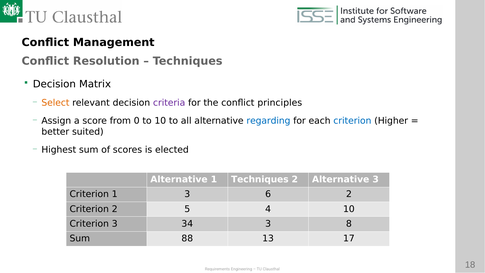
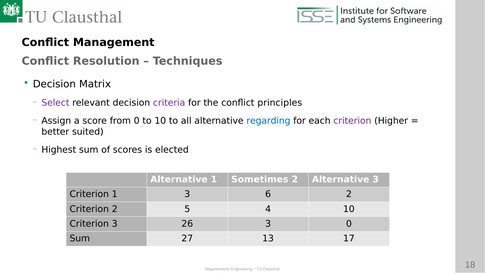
Select colour: orange -> purple (55, 103)
criterion colour: blue -> purple (352, 121)
1 Techniques: Techniques -> Sometimes (260, 179)
34: 34 -> 26 (187, 224)
3 8: 8 -> 0 (349, 224)
88: 88 -> 27 (187, 238)
